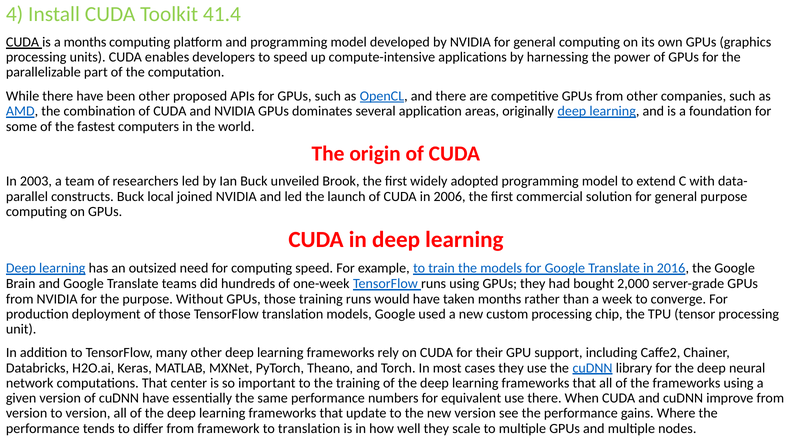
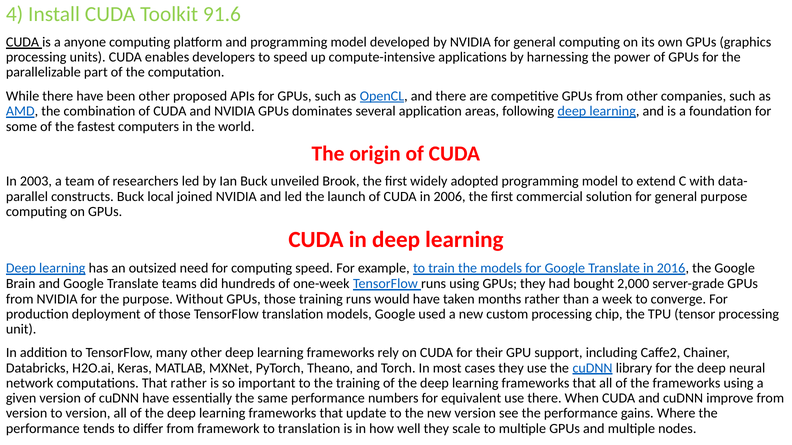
41.4: 41.4 -> 91.6 (222, 14)
a months: months -> anyone (85, 42)
originally: originally -> following (528, 111)
That center: center -> rather (189, 384)
